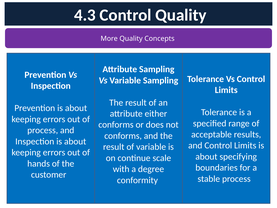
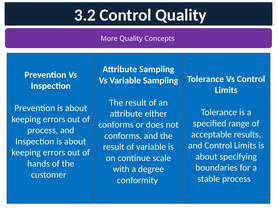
4.3: 4.3 -> 3.2 (85, 15)
